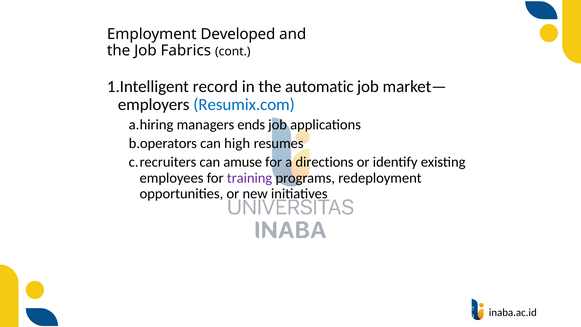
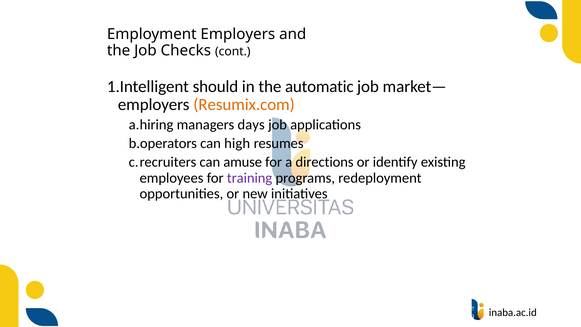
Employment Developed: Developed -> Employers (238, 34)
Fabrics: Fabrics -> Checks (186, 51)
record: record -> should (215, 86)
Resumix.com colour: blue -> orange (244, 105)
ends: ends -> days (251, 125)
